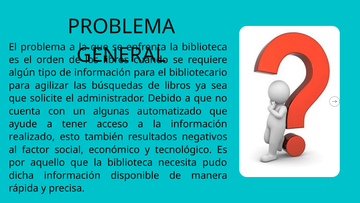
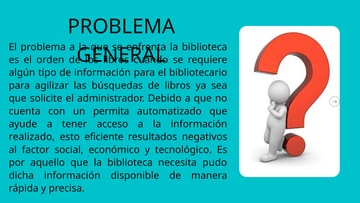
algunas: algunas -> permita (111, 111)
también: también -> eficiente (104, 137)
